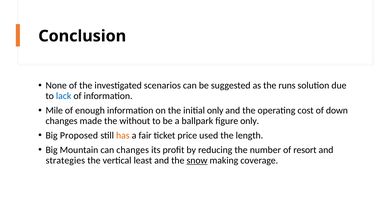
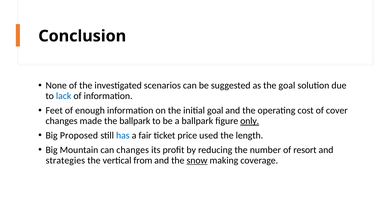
the runs: runs -> goal (287, 85)
Mile: Mile -> Feet (54, 110)
initial only: only -> goal (215, 110)
down: down -> cover (337, 110)
the without: without -> ballpark (135, 121)
only underline: none -> present (250, 121)
has colour: orange -> blue (123, 135)
least: least -> from (143, 160)
